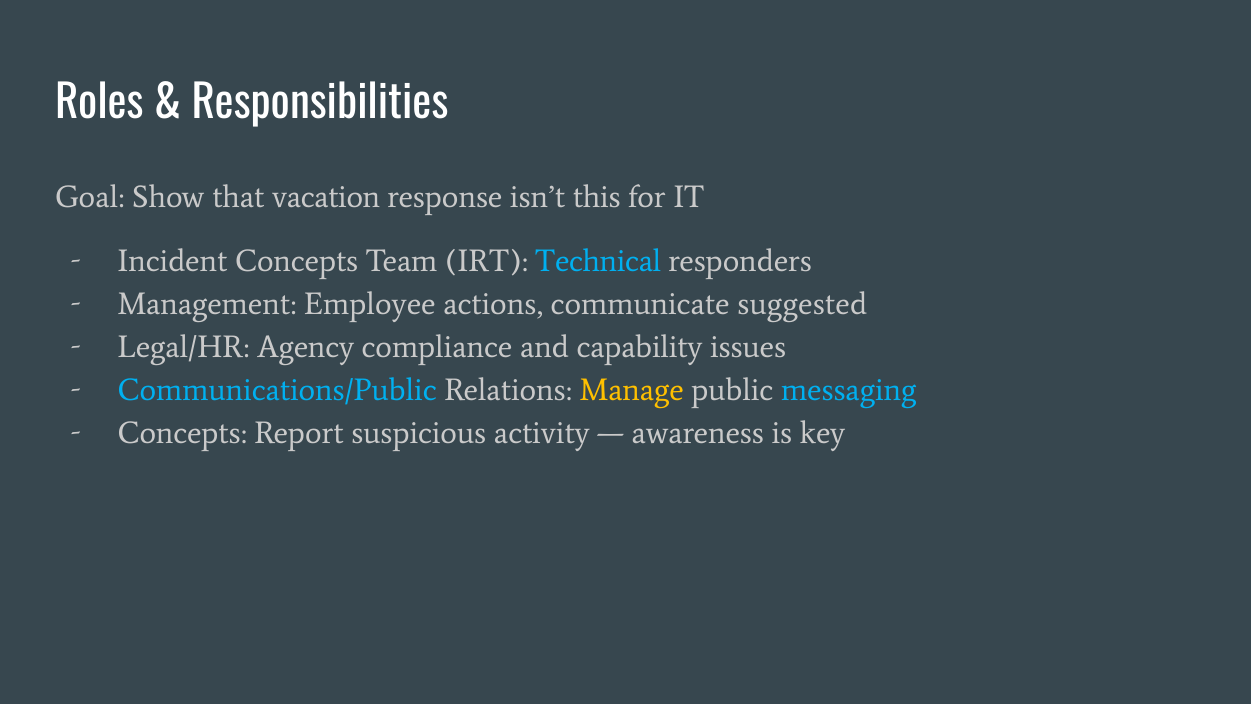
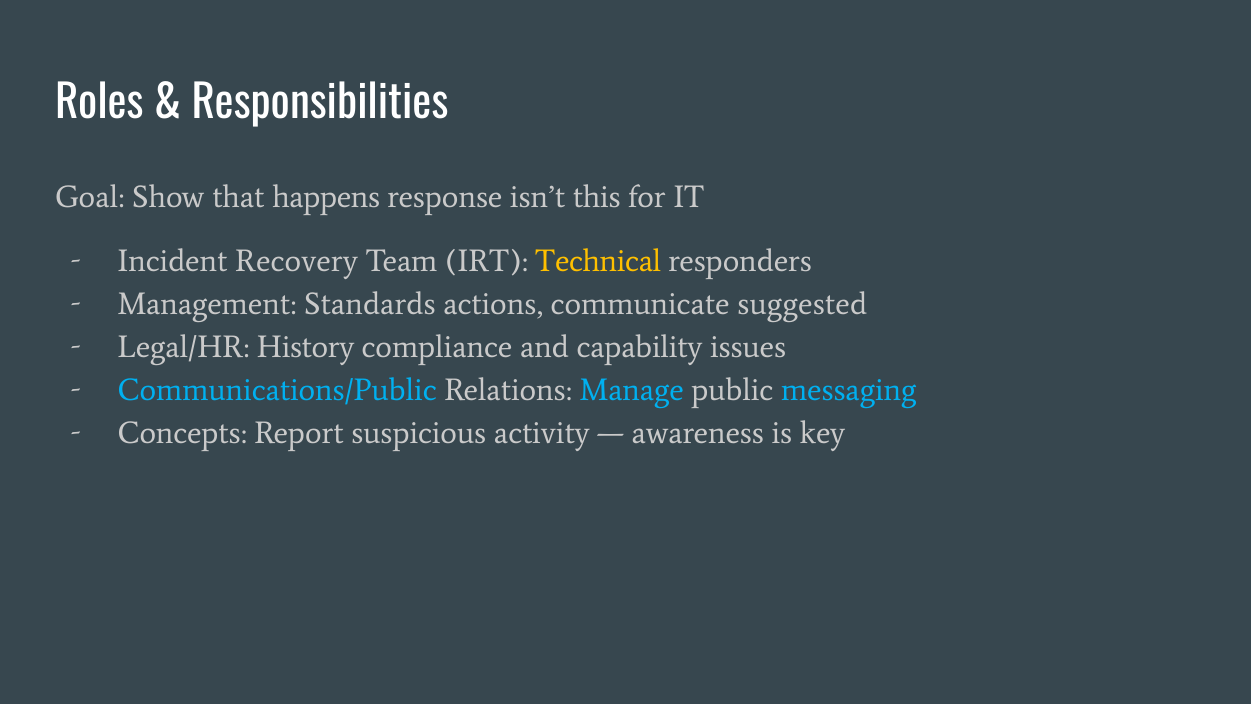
vacation: vacation -> happens (326, 197)
Incident Concepts: Concepts -> Recovery (297, 261)
Technical colour: light blue -> yellow (598, 261)
Employee: Employee -> Standards (370, 304)
Agency: Agency -> History (306, 347)
Manage colour: yellow -> light blue (632, 390)
